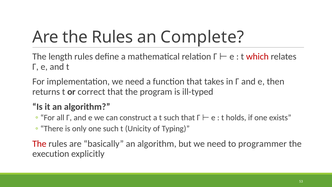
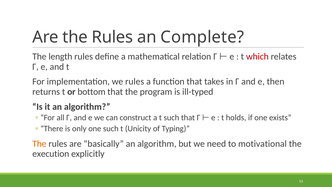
implementation we need: need -> rules (135, 82)
correct: correct -> bottom (92, 92)
The colour: red -> orange (39, 144)
programmer: programmer -> motivational (262, 144)
